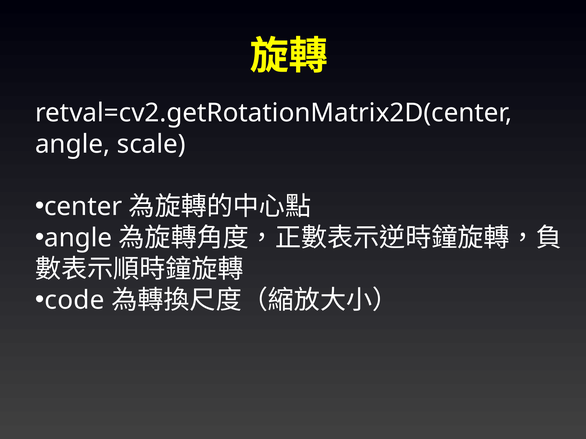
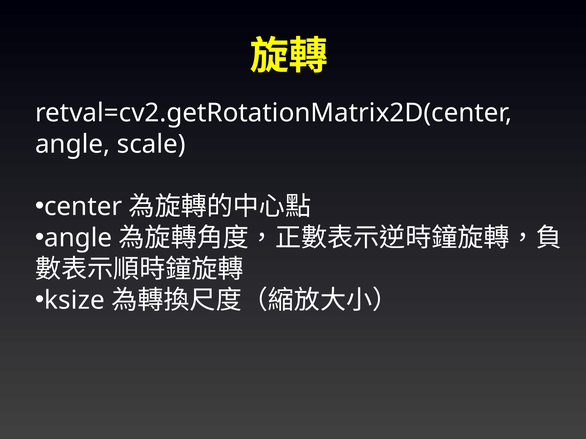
code: code -> ksize (75, 301)
